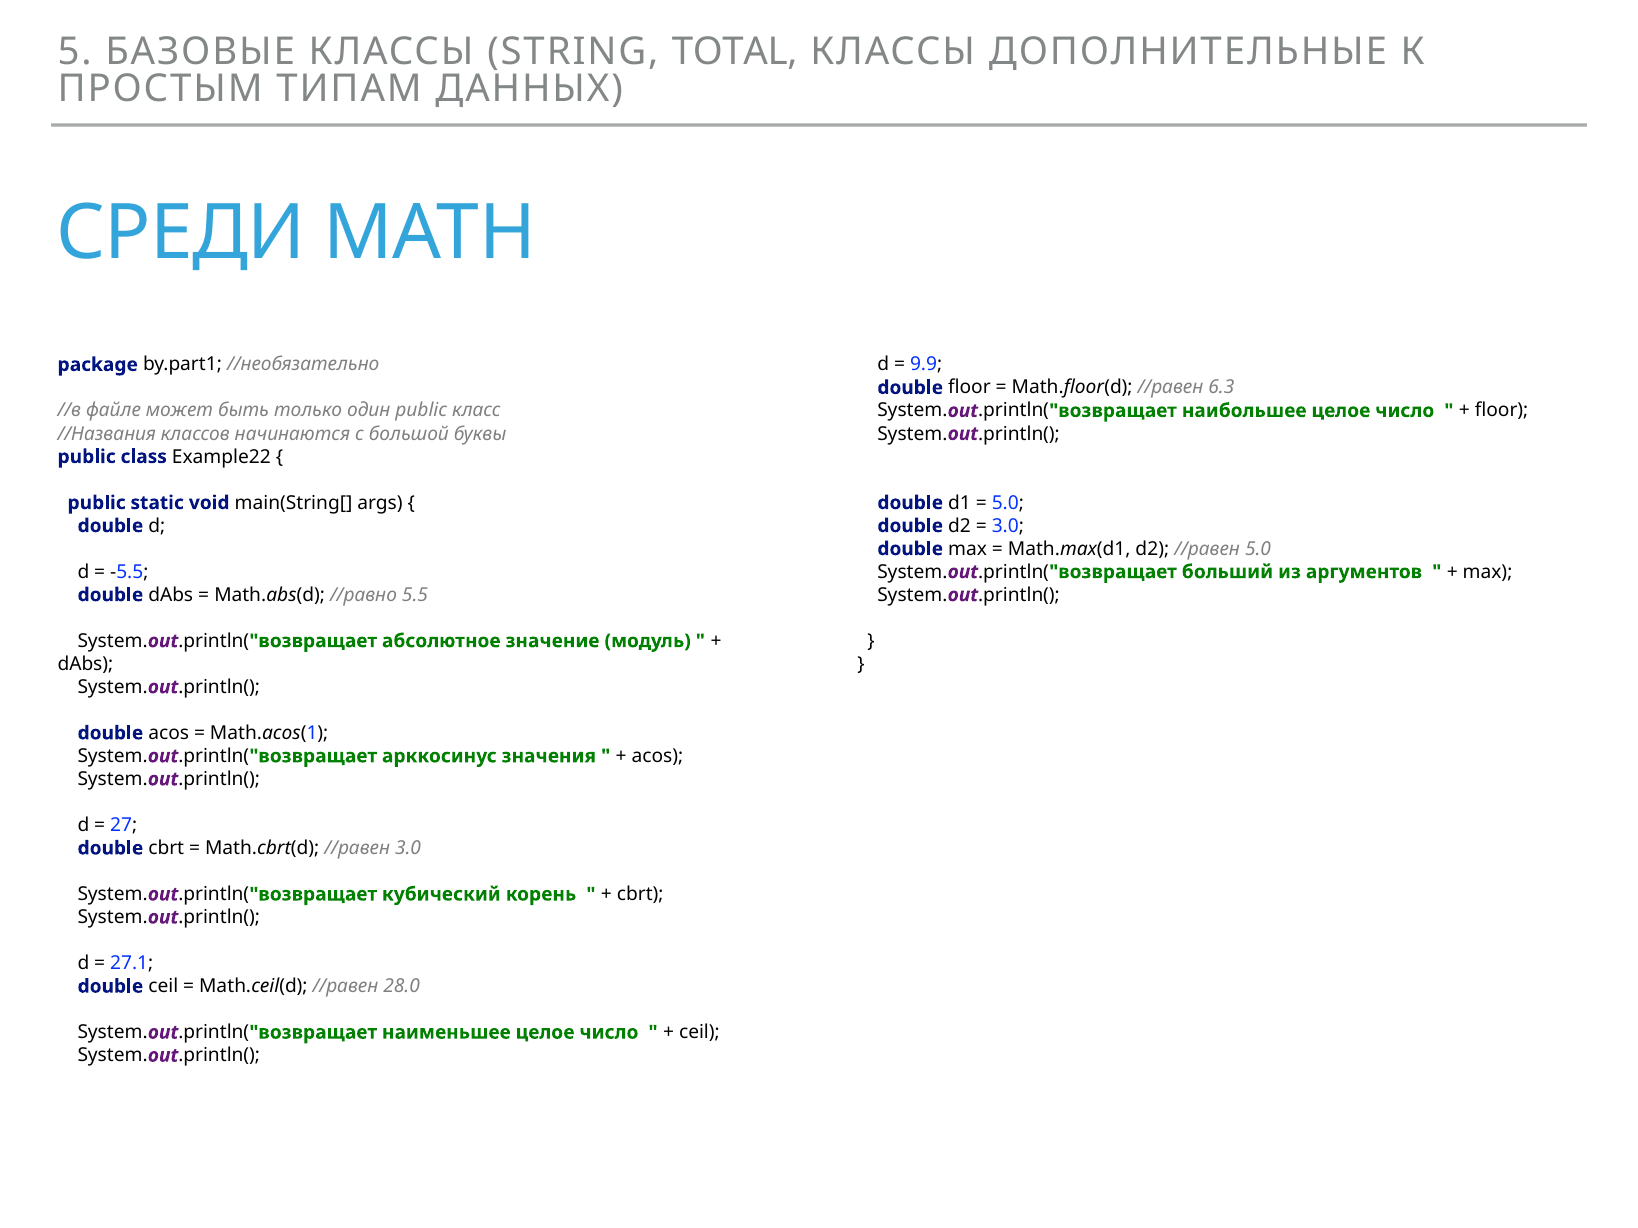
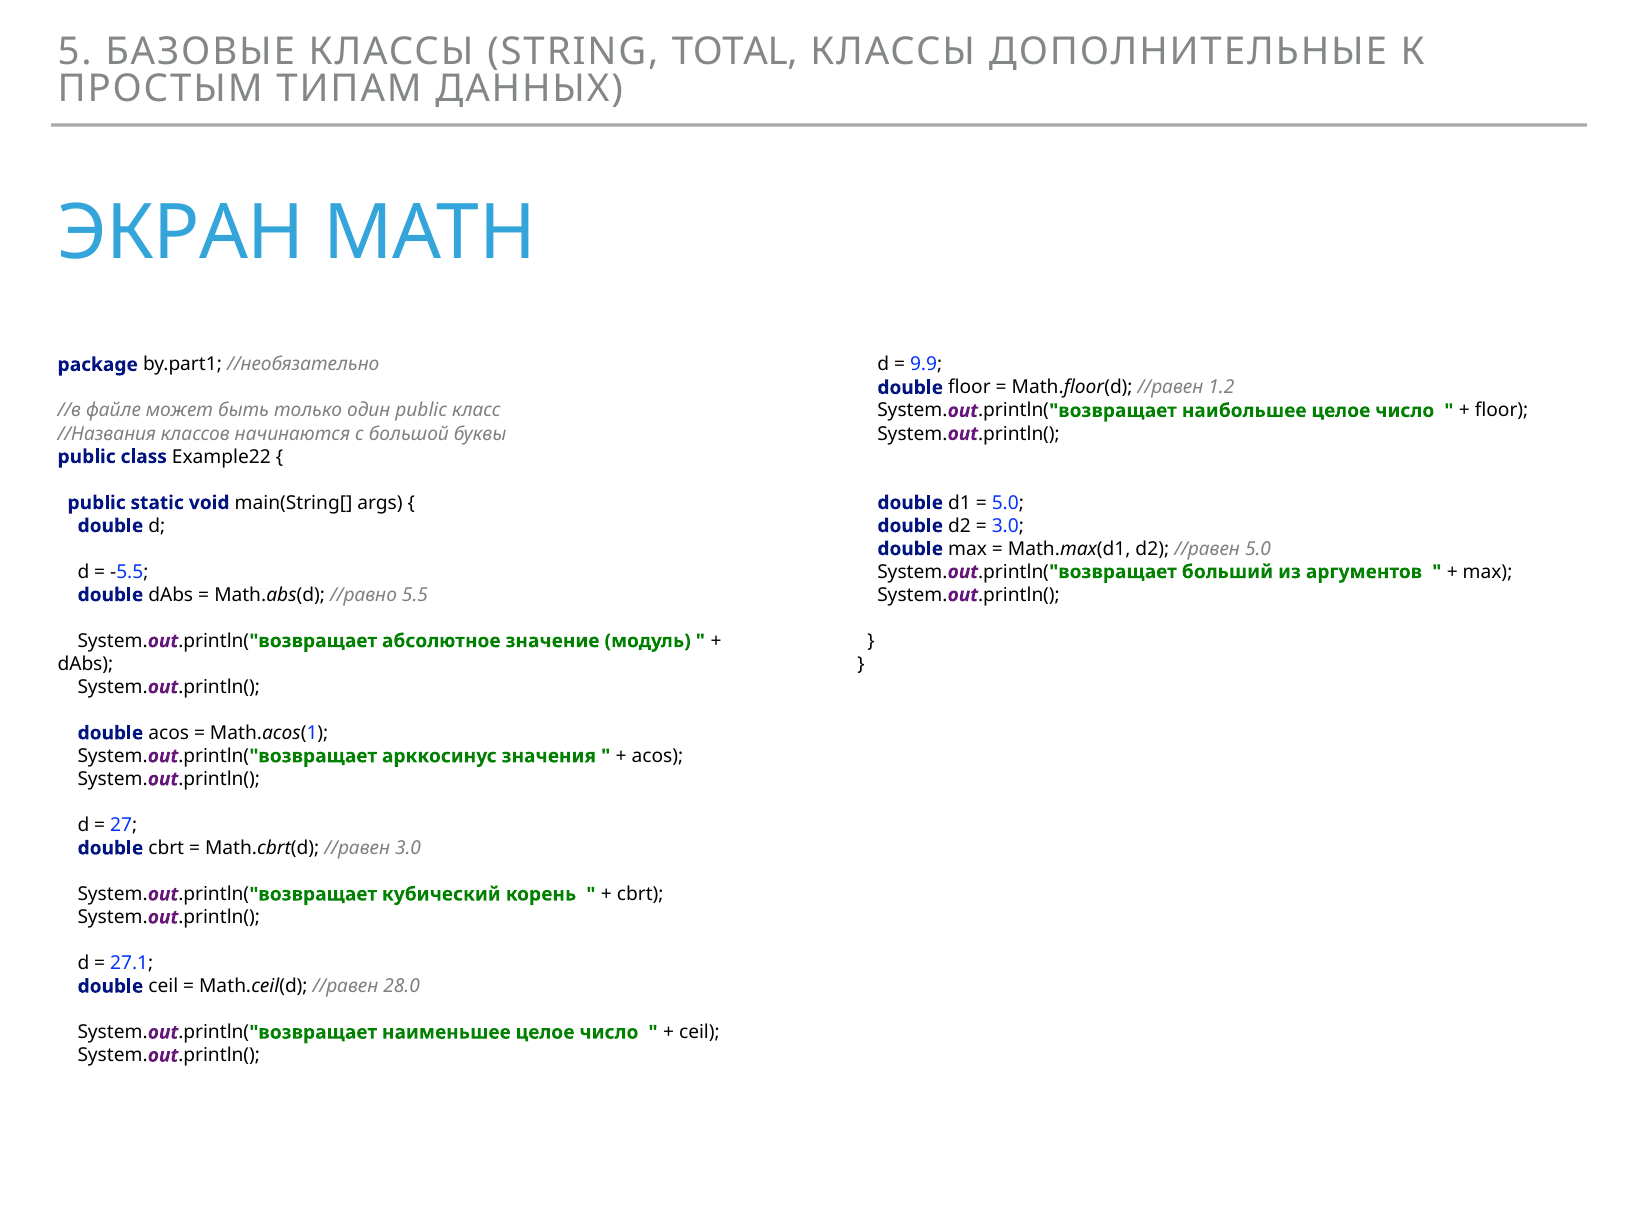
СРЕДИ: СРЕДИ -> ЭКРАН (181, 234)
6.3: 6.3 -> 1.2 (1221, 388)
